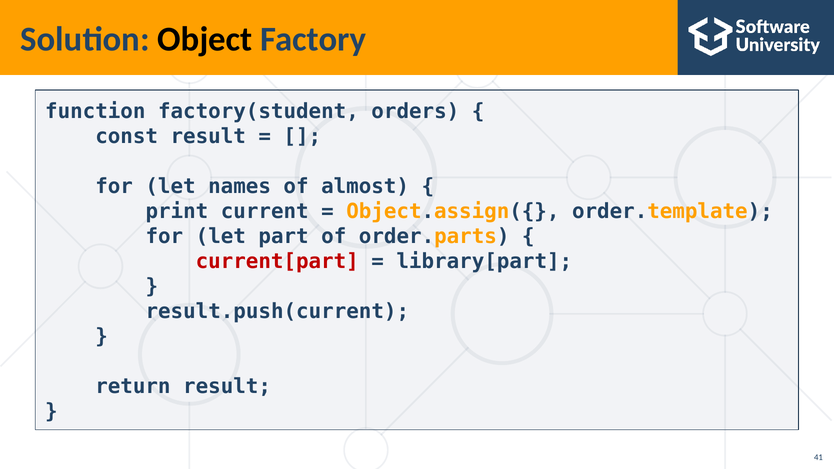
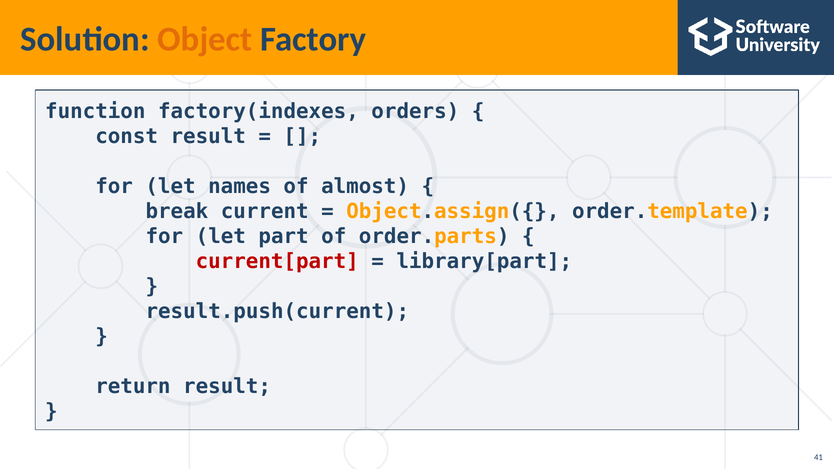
Object colour: black -> orange (205, 40)
factory(student: factory(student -> factory(indexes (258, 111)
print: print -> break (177, 211)
